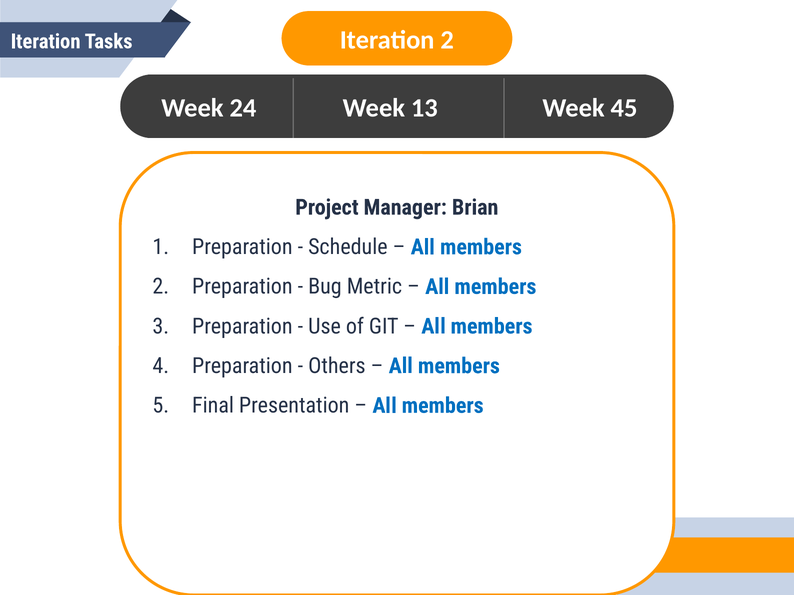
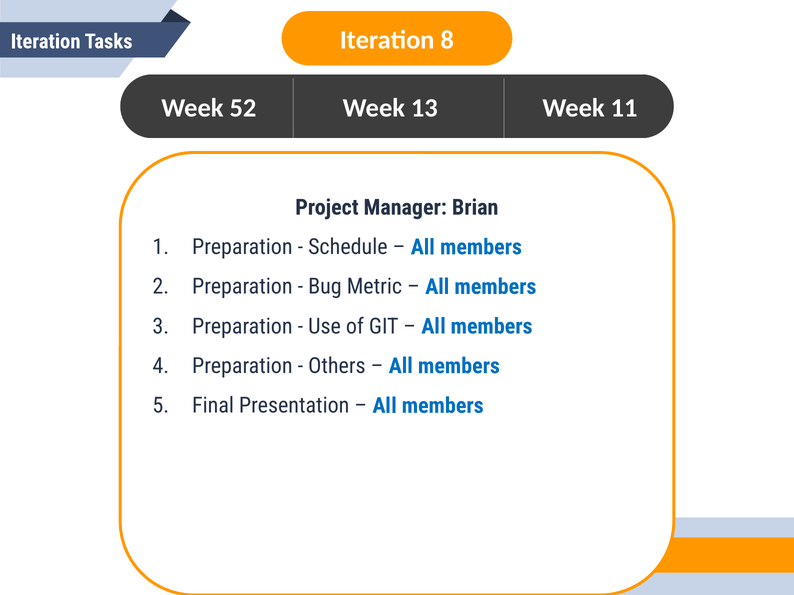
Iteration 2: 2 -> 8 (447, 40)
24: 24 -> 52 (243, 108)
45: 45 -> 11 (624, 108)
